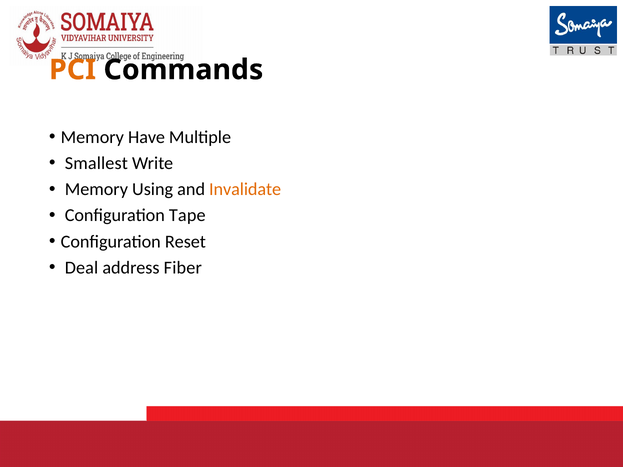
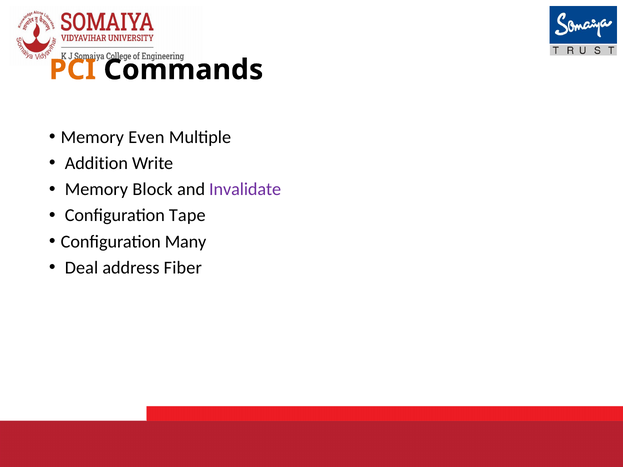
Have: Have -> Even (146, 137)
Smallest: Smallest -> Addition (96, 163)
Using: Using -> Block (153, 189)
Invalidate colour: orange -> purple (245, 189)
Reset: Reset -> Many (186, 242)
